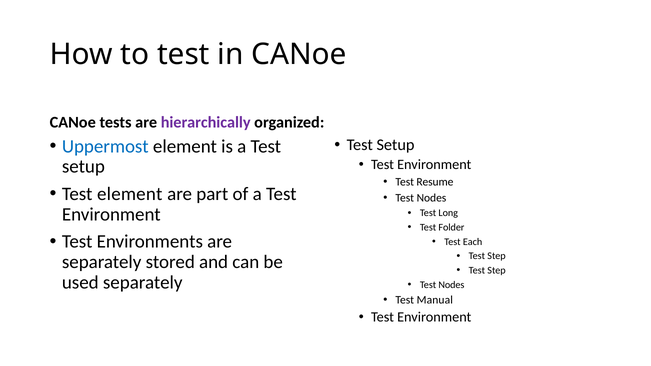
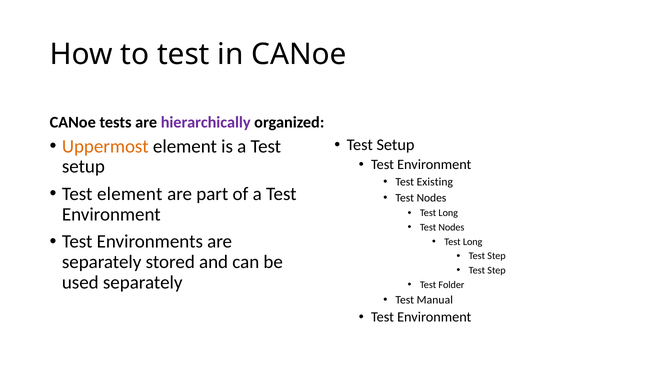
Uppermost colour: blue -> orange (105, 146)
Resume: Resume -> Existing (435, 182)
Folder: Folder -> Nodes (451, 227)
Each: Each -> Long (473, 242)
Nodes: Nodes -> Folder (451, 285)
